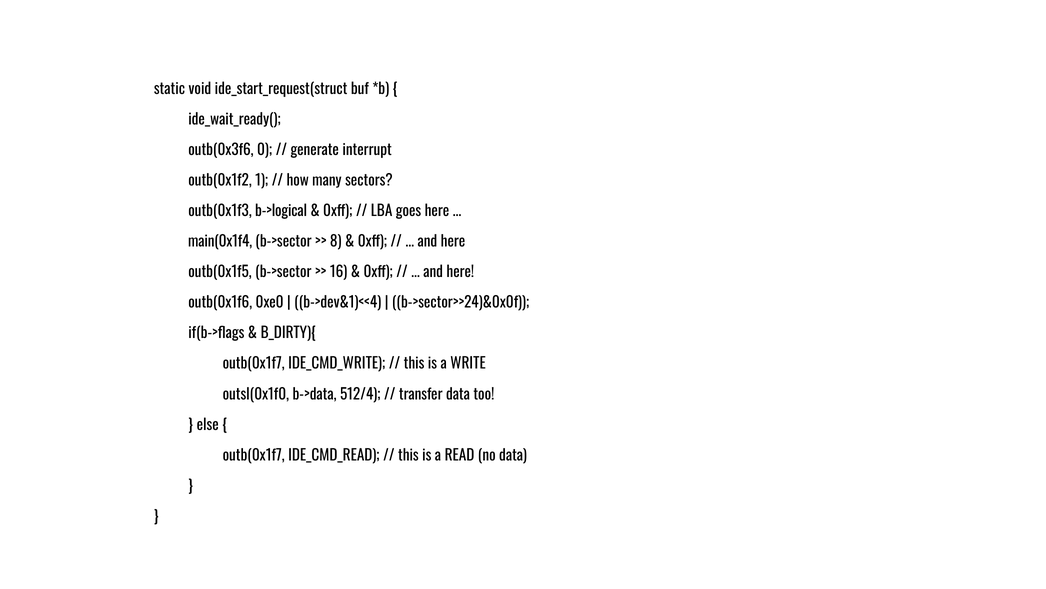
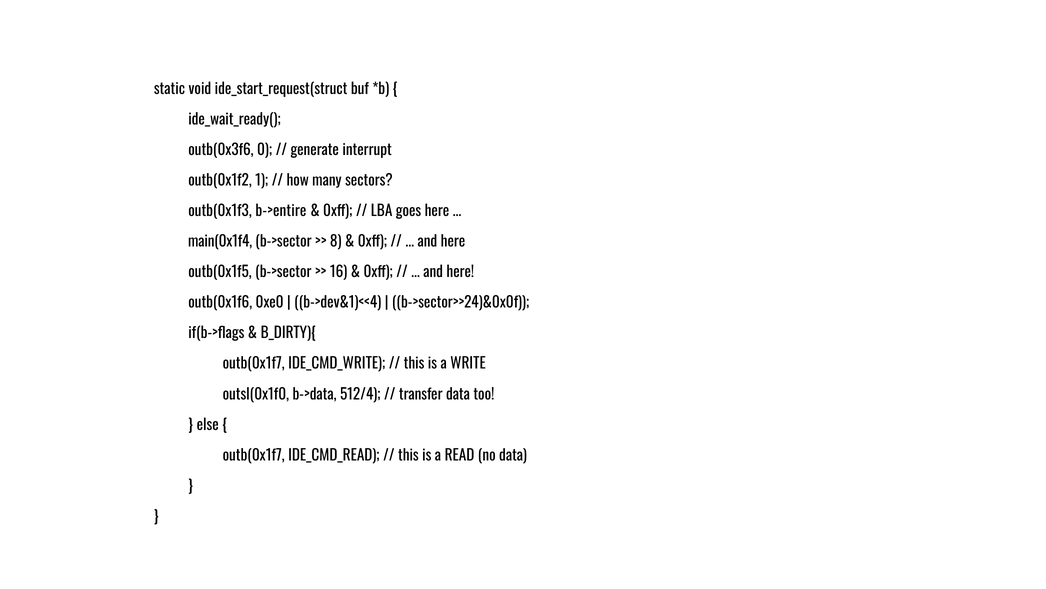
b->logical: b->logical -> b->entire (281, 211)
